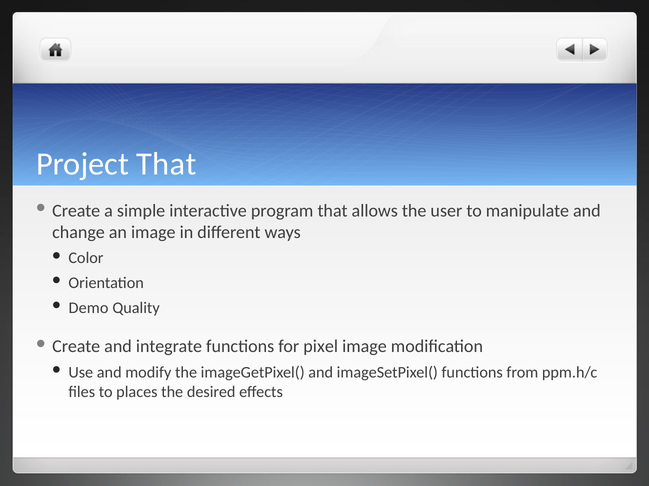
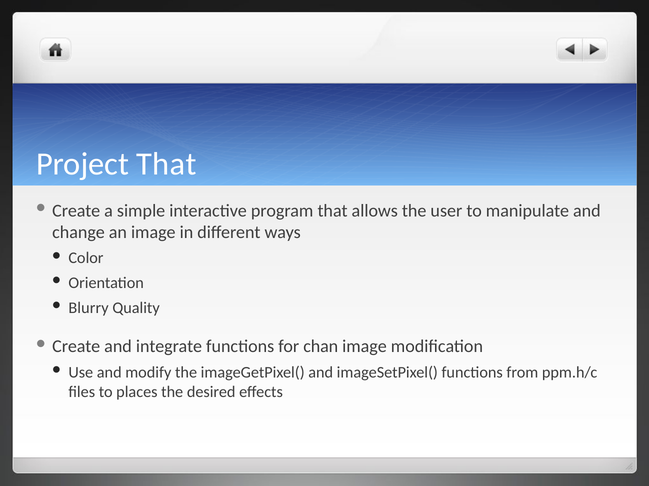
Demo: Demo -> Blurry (89, 308)
pixel: pixel -> chan (321, 347)
